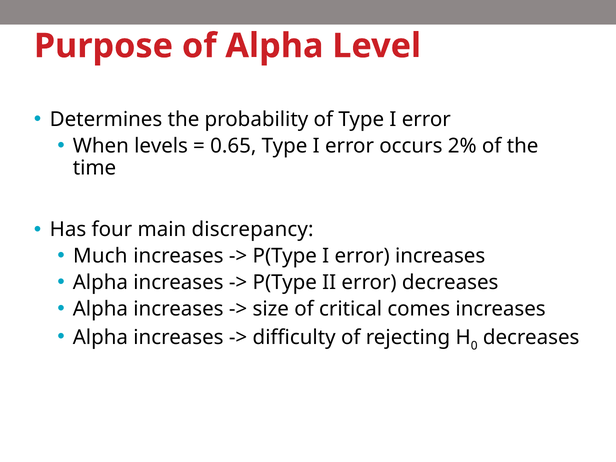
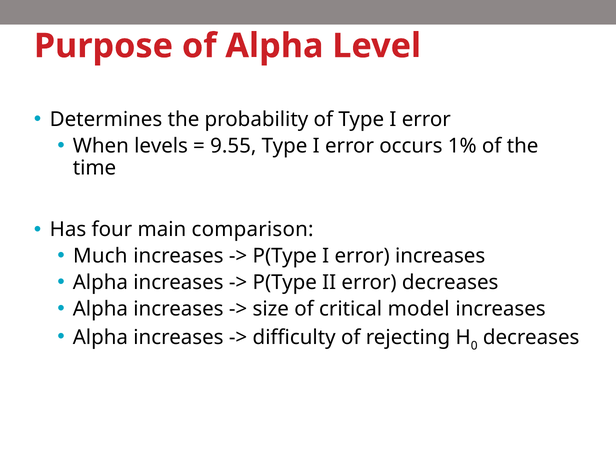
0.65: 0.65 -> 9.55 (233, 146)
2%: 2% -> 1% (462, 146)
discrepancy: discrepancy -> comparison (253, 230)
comes: comes -> model (419, 309)
